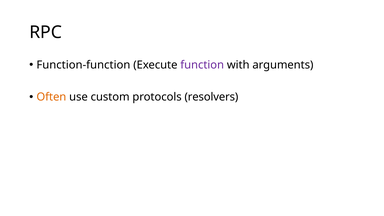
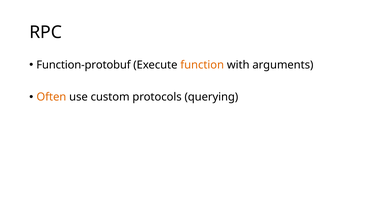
Function-function: Function-function -> Function-protobuf (83, 65)
function colour: purple -> orange (202, 65)
resolvers: resolvers -> querying (211, 97)
